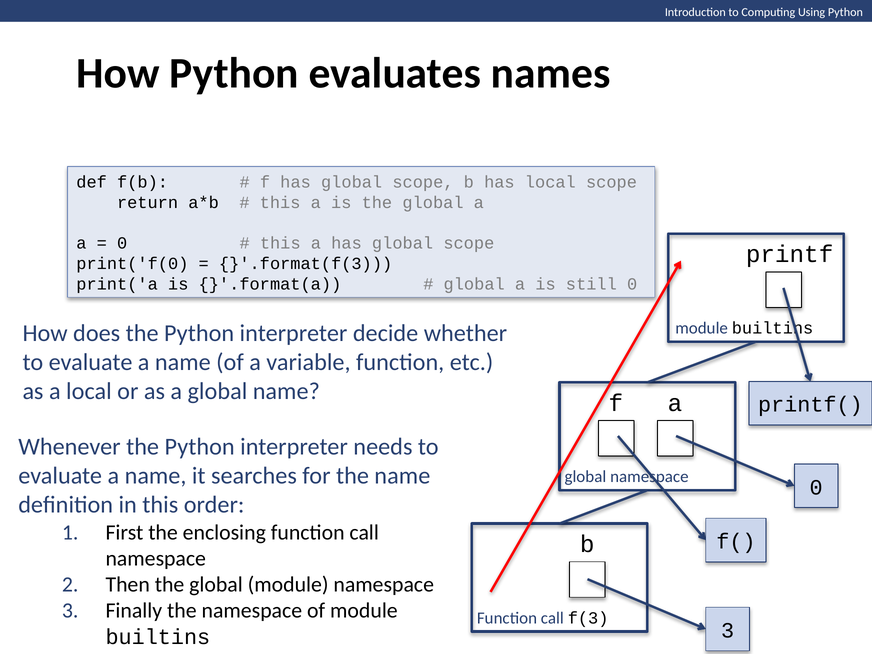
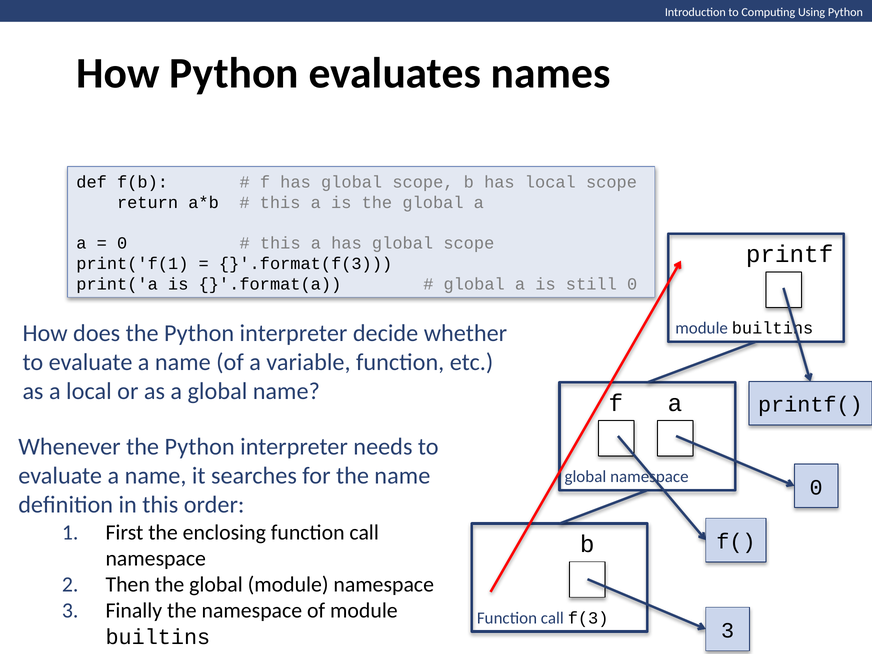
print('f(0: print('f(0 -> print('f(1 (132, 264)
